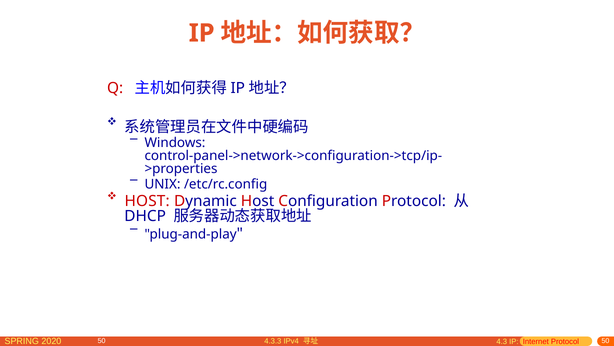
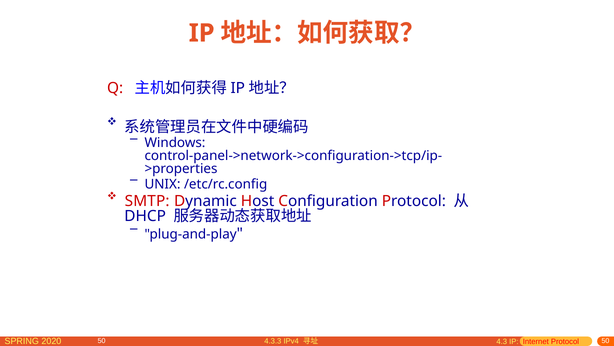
HOST: HOST -> SMTP (147, 201)
